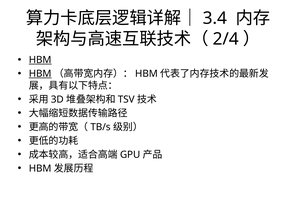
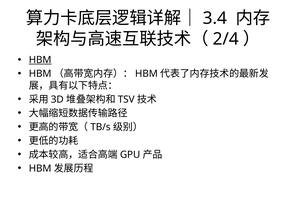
HBM underline: present -> none (40, 74)
